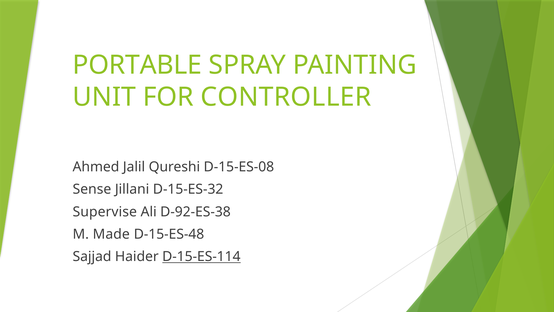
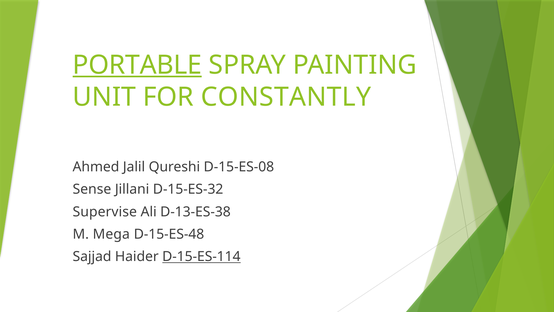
PORTABLE underline: none -> present (137, 65)
CONTROLLER: CONTROLLER -> CONSTANTLY (286, 97)
D-92-ES-38: D-92-ES-38 -> D-13-ES-38 (195, 212)
Made: Made -> Mega (111, 234)
